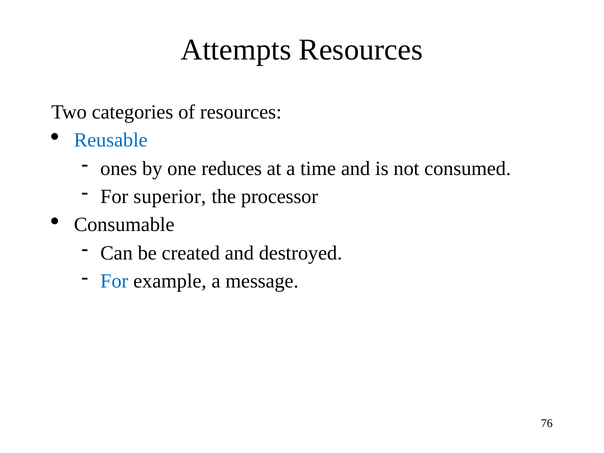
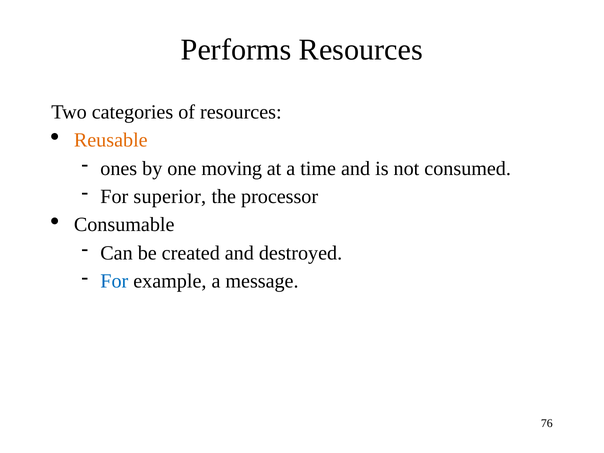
Attempts: Attempts -> Performs (236, 50)
Reusable colour: blue -> orange (111, 140)
reduces: reduces -> moving (232, 168)
